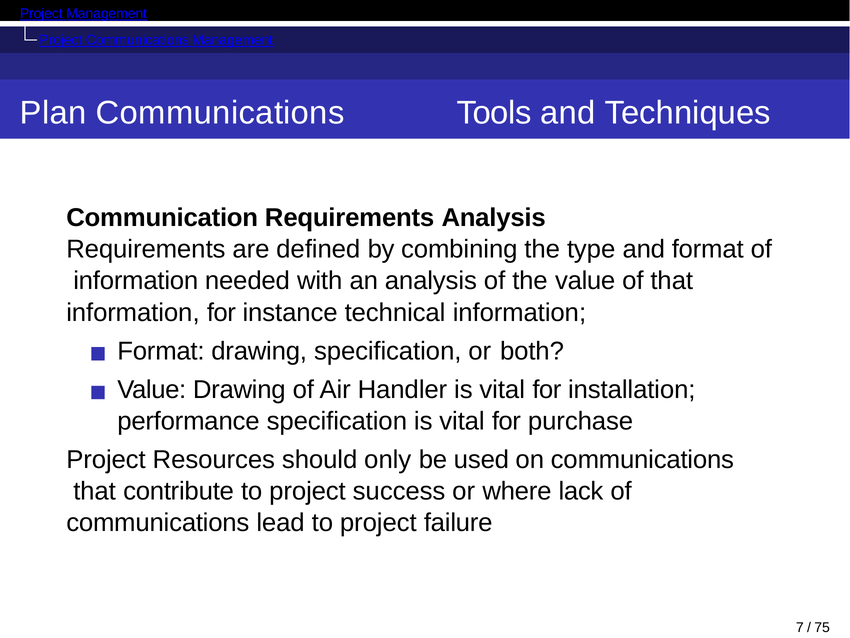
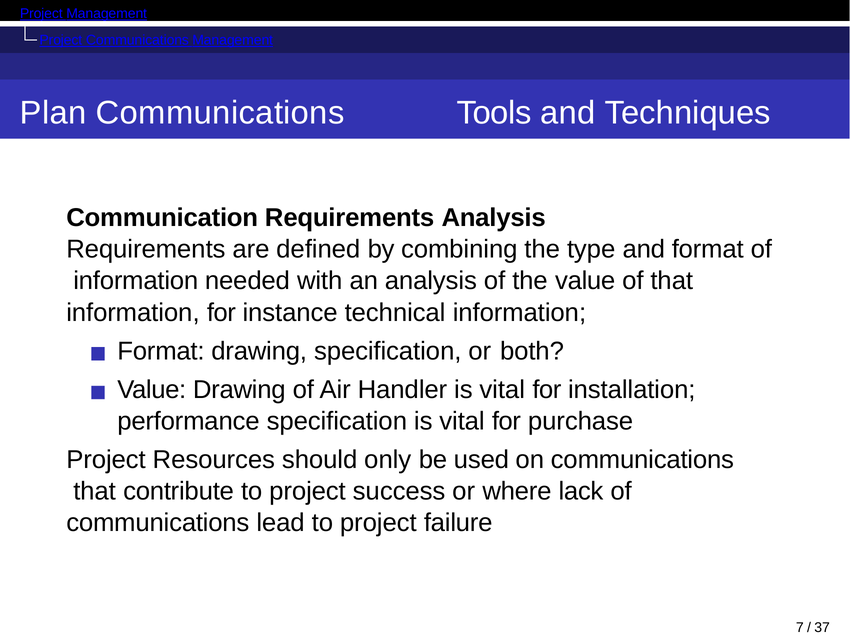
75: 75 -> 37 (822, 628)
